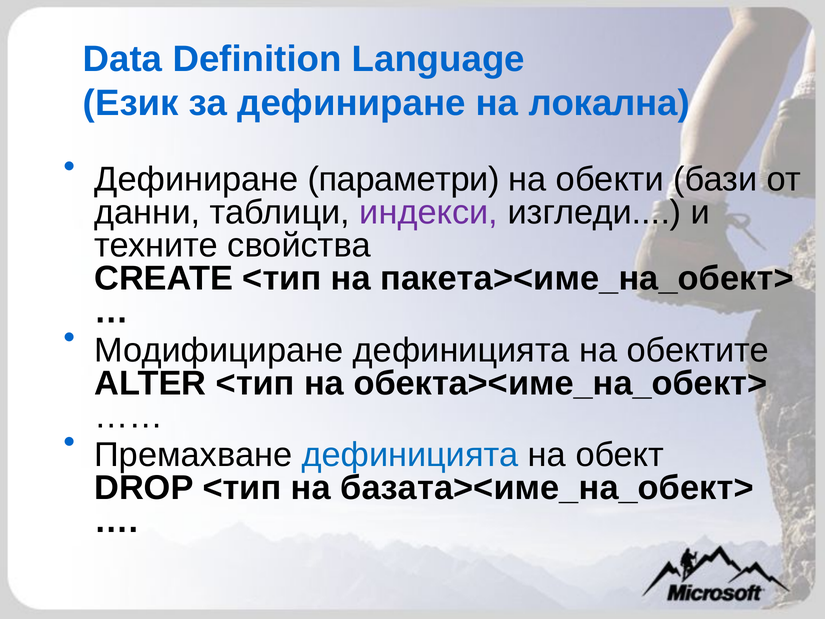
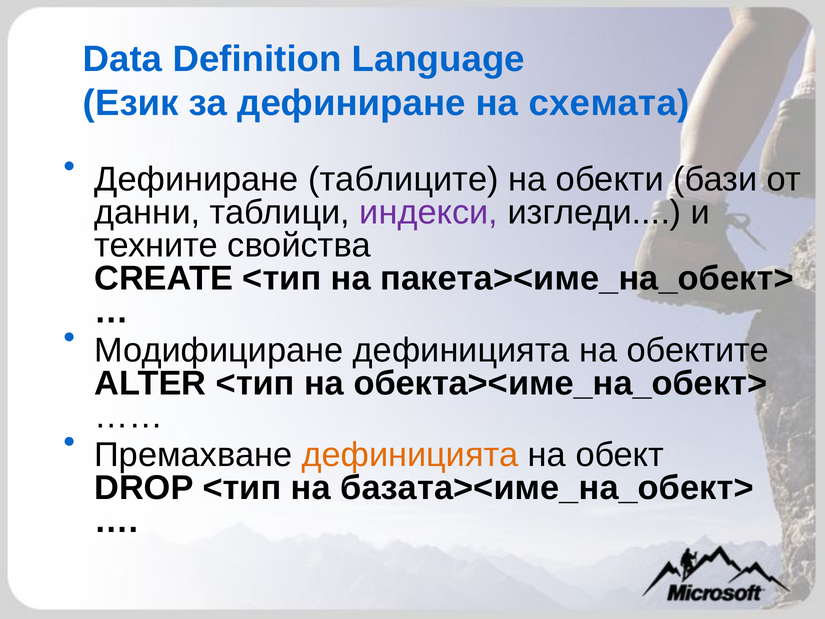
локална: локална -> схемата (609, 103)
параметри: параметри -> таблиците (403, 179)
дефиницията colour: blue -> orange (410, 455)
